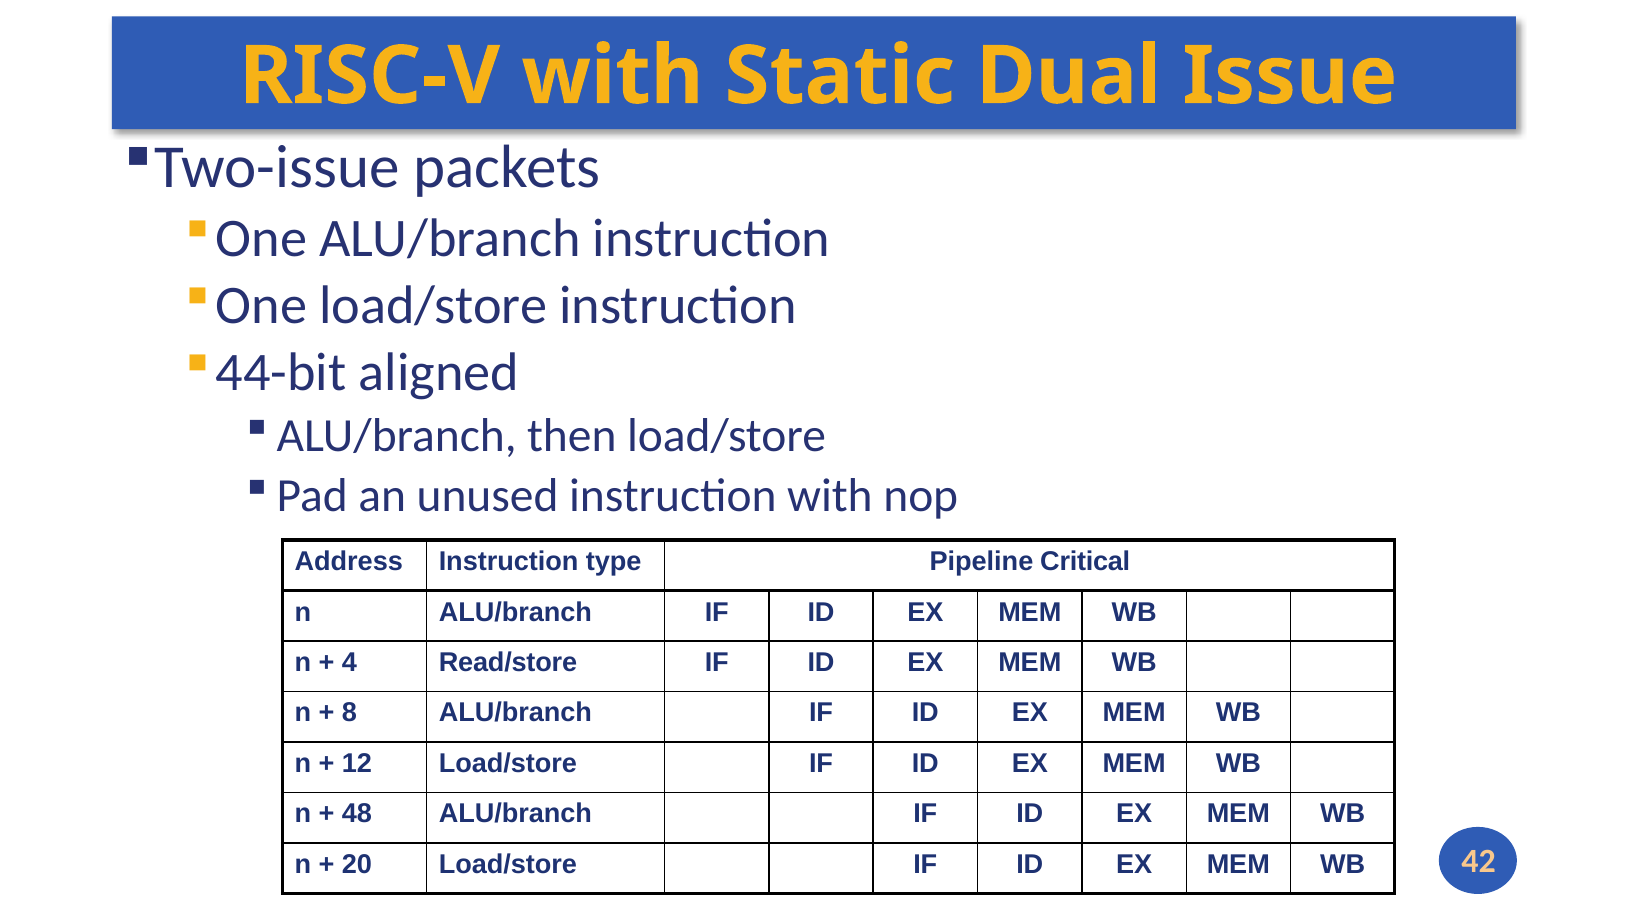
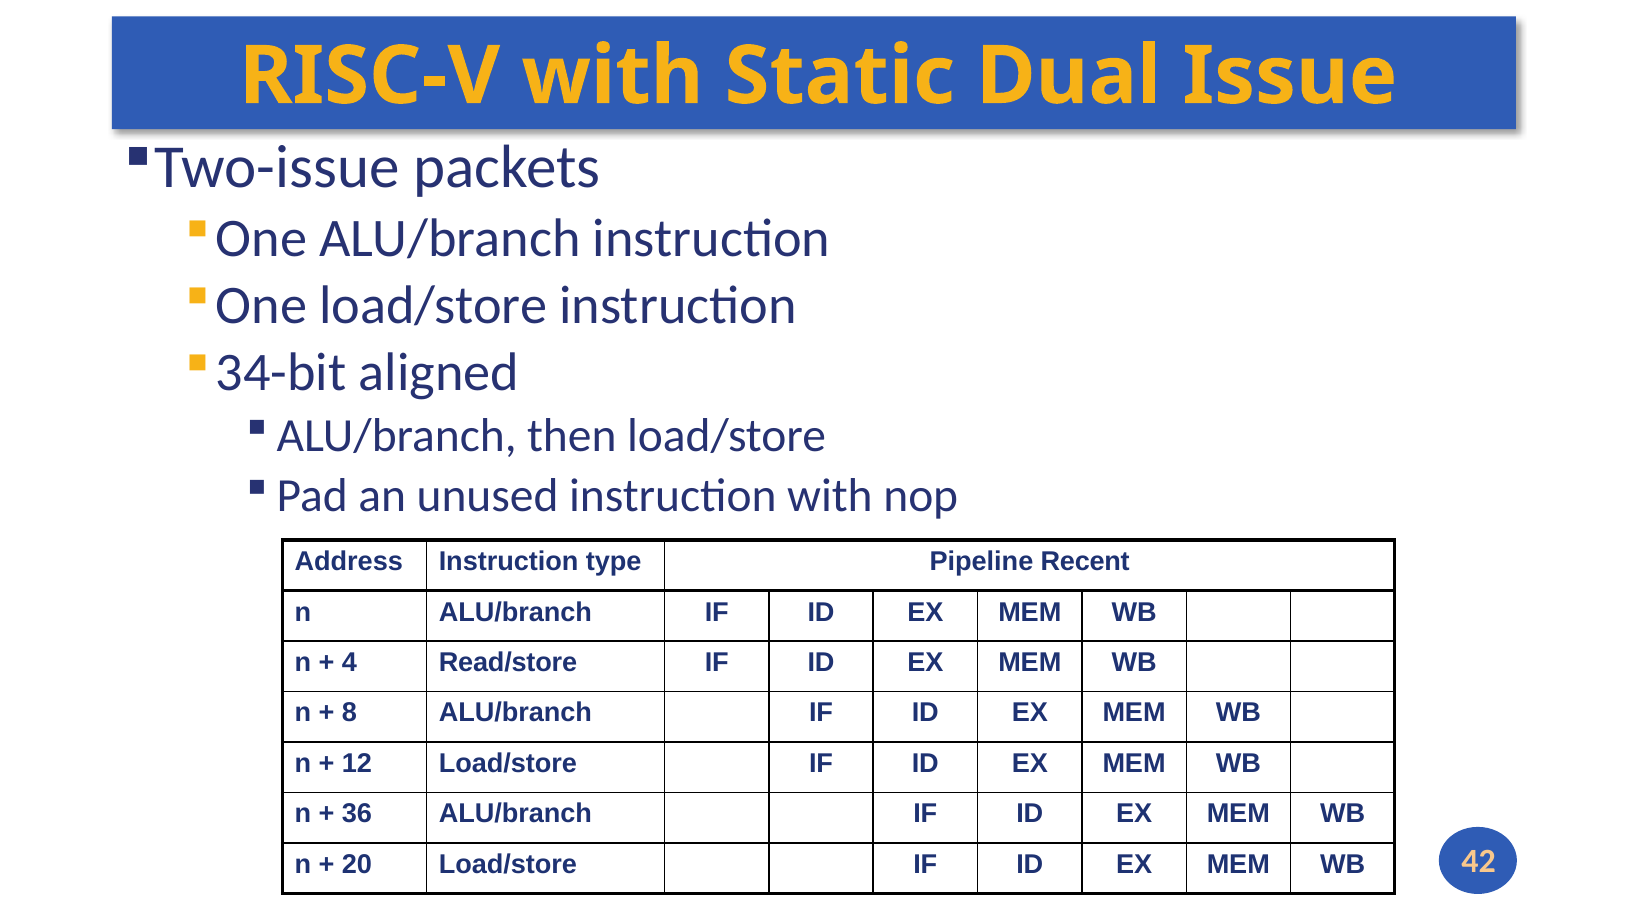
44-bit: 44-bit -> 34-bit (281, 372)
Critical: Critical -> Recent (1085, 561)
48: 48 -> 36 (357, 814)
